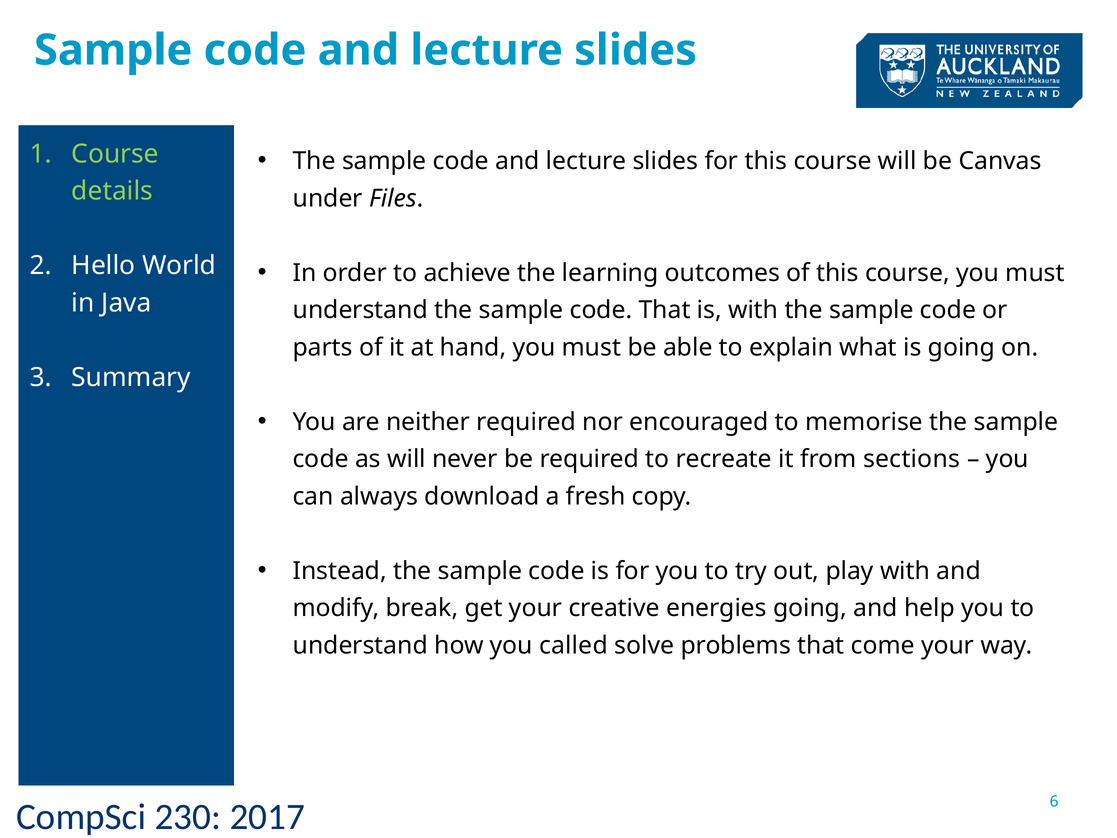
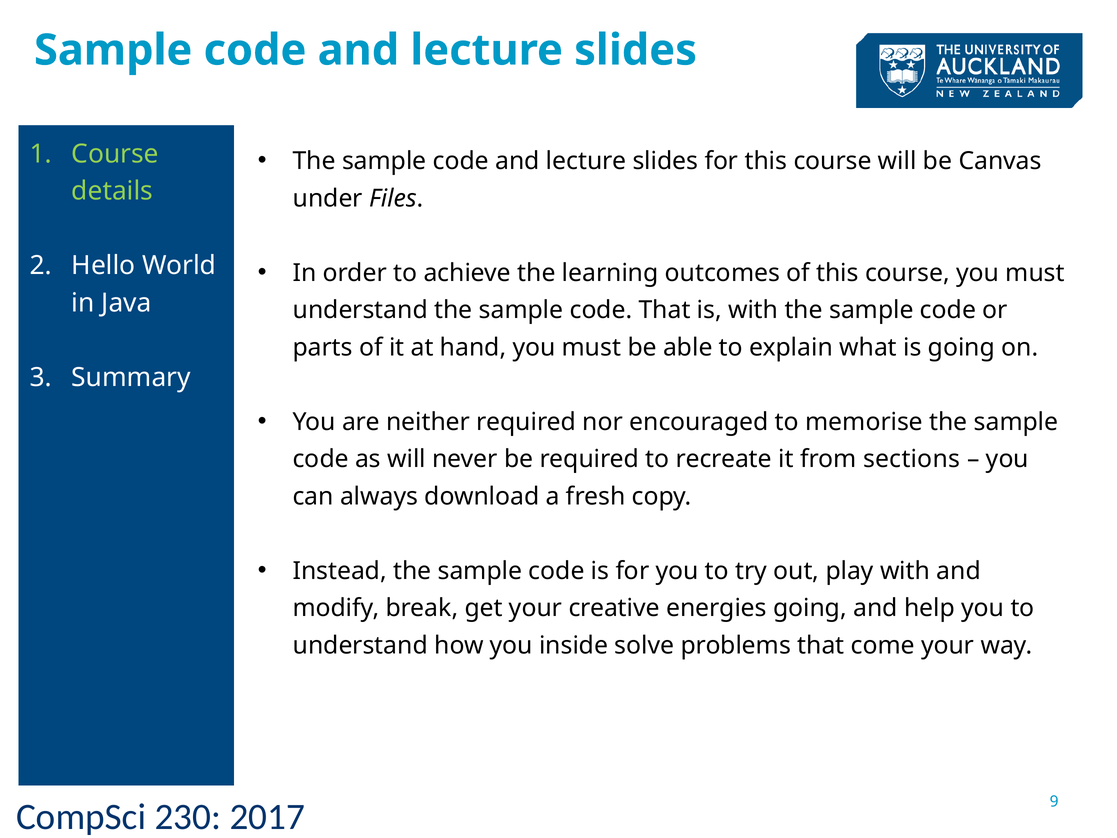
called: called -> inside (574, 645)
6: 6 -> 9 (1054, 801)
